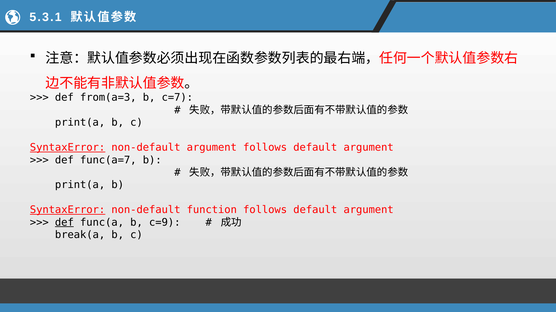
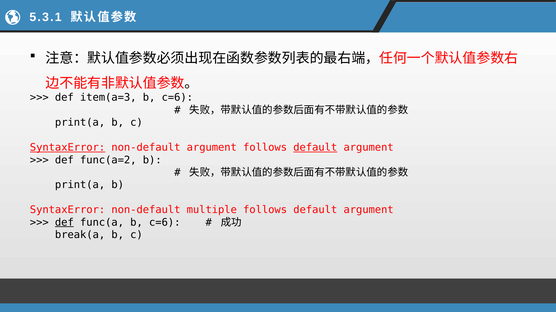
from(a=3: from(a=3 -> item(a=3 (108, 98)
c=7: c=7 -> c=6 (177, 98)
default underline: none -> present (315, 148)
func(a=7: func(a=7 -> func(a=2 (108, 160)
SyntaxError underline: present -> none (68, 210)
function: function -> multiple (212, 210)
func(a b c=9: c=9 -> c=6 (165, 223)
